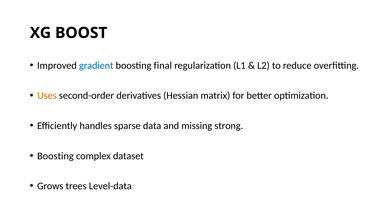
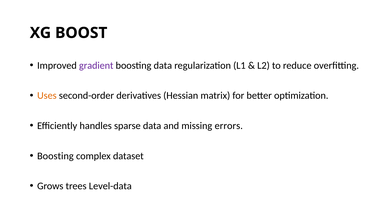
gradient colour: blue -> purple (96, 65)
boosting final: final -> data (163, 65)
strong: strong -> errors (229, 126)
